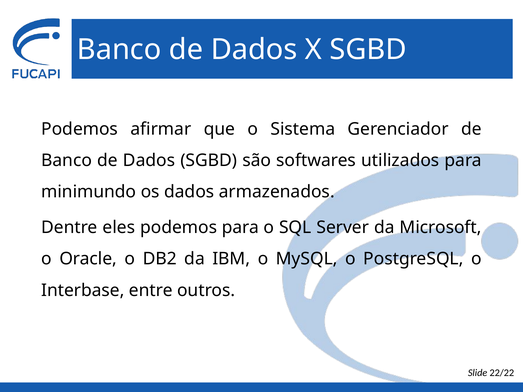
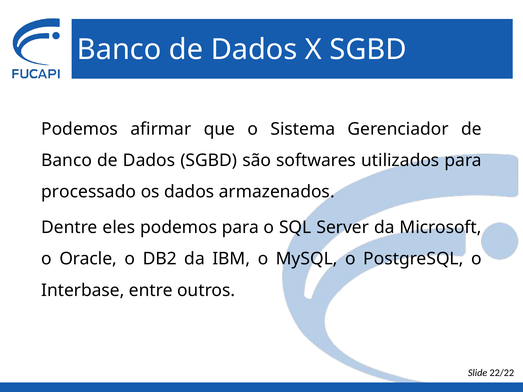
minimundo: minimundo -> processado (89, 192)
